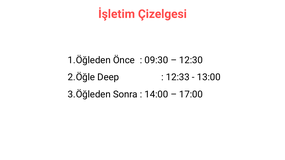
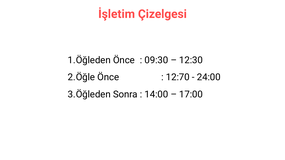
Deep: Deep -> Önce (108, 77)
12:33: 12:33 -> 12:70 (178, 77)
13:00: 13:00 -> 24:00 (209, 77)
